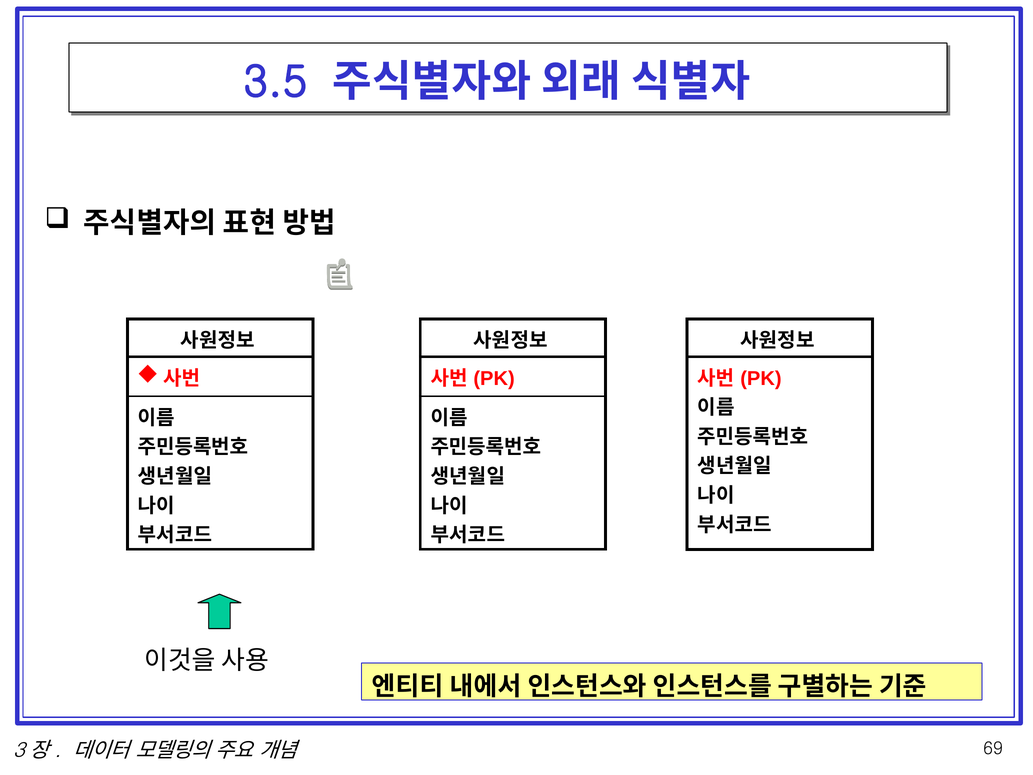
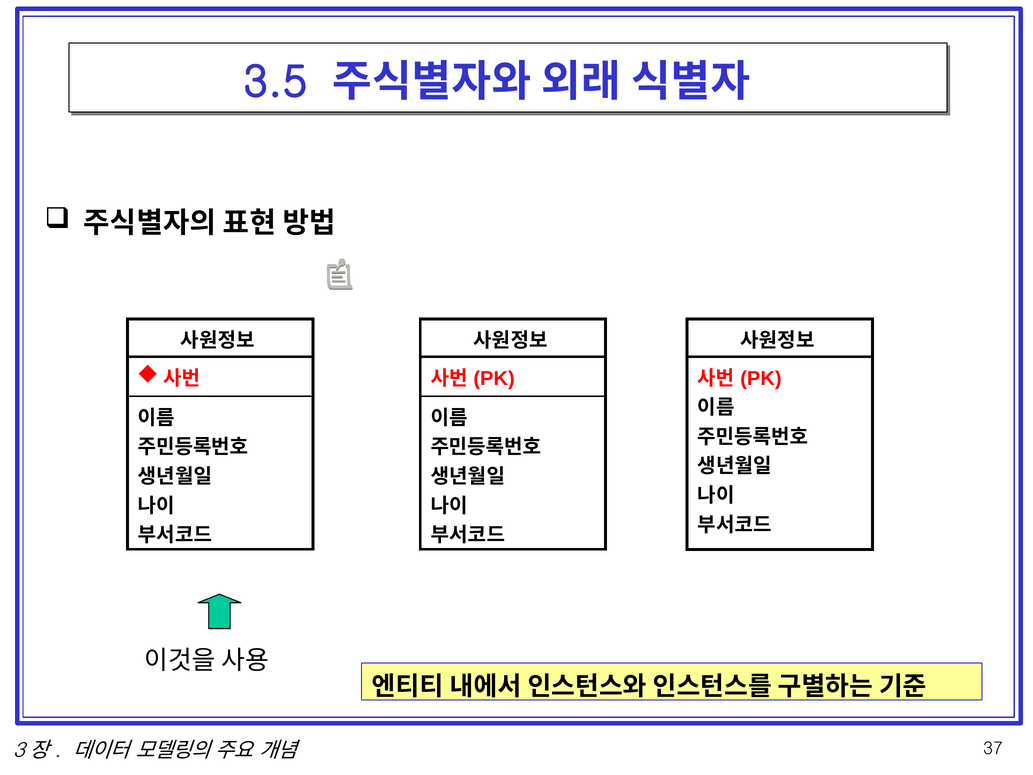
69: 69 -> 37 (993, 748)
